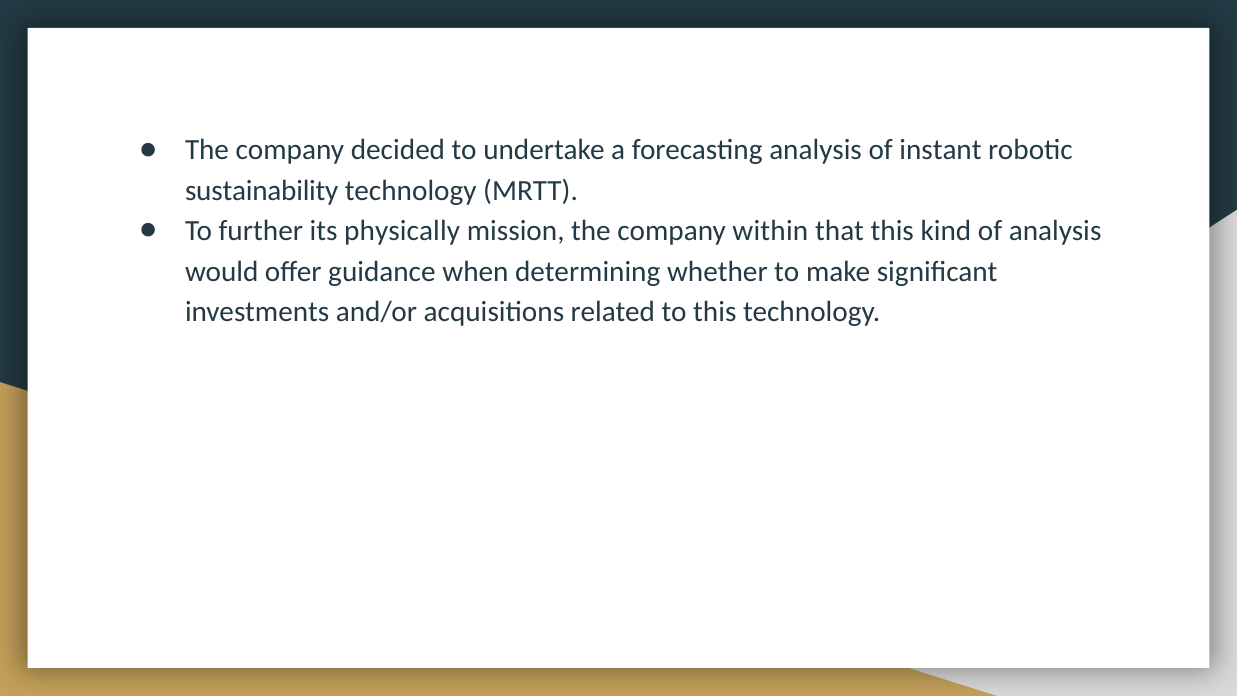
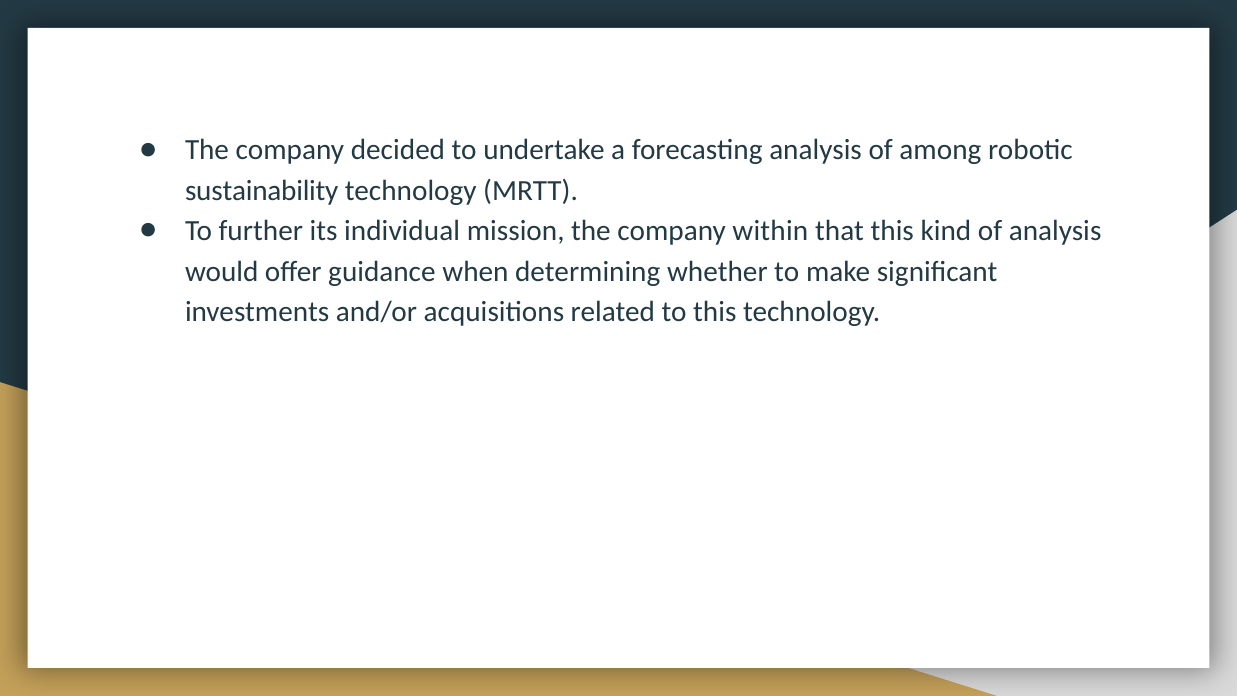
instant: instant -> among (940, 150)
physically: physically -> individual (402, 231)
